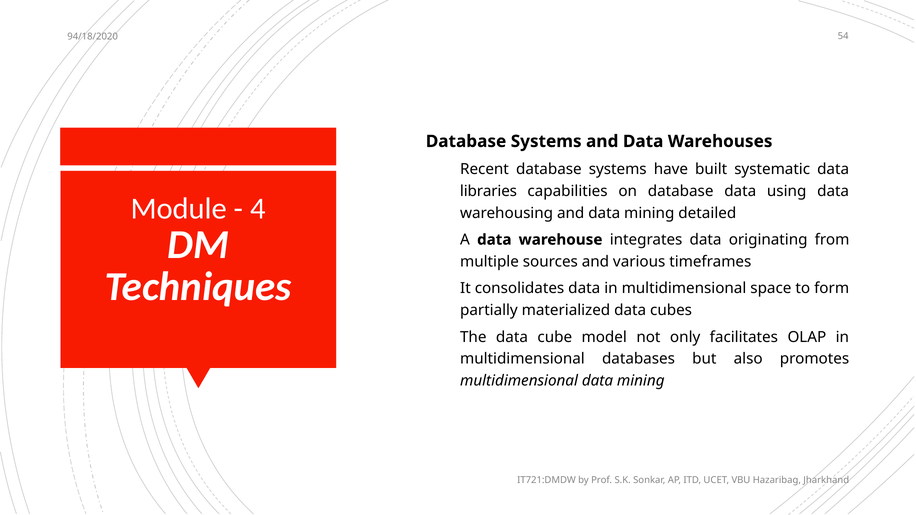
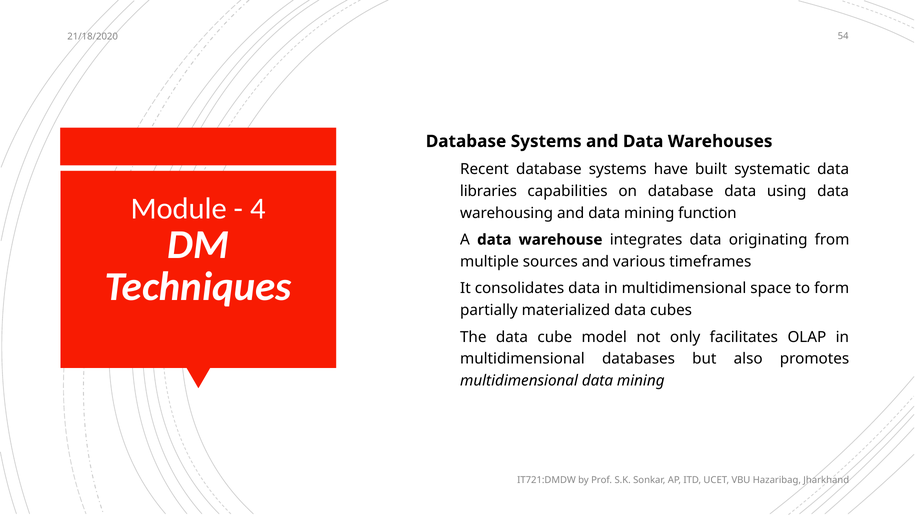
94/18/2020: 94/18/2020 -> 21/18/2020 (93, 37)
detailed: detailed -> function (707, 213)
